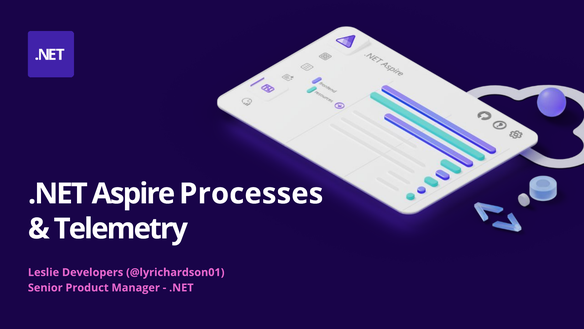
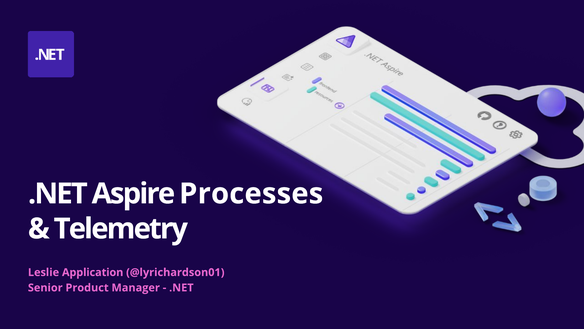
Developers: Developers -> Application (93, 272)
